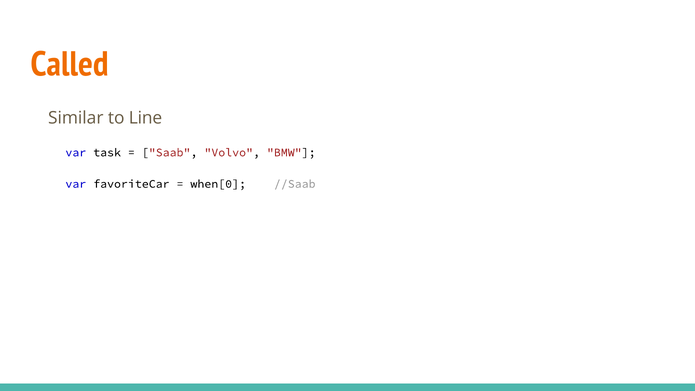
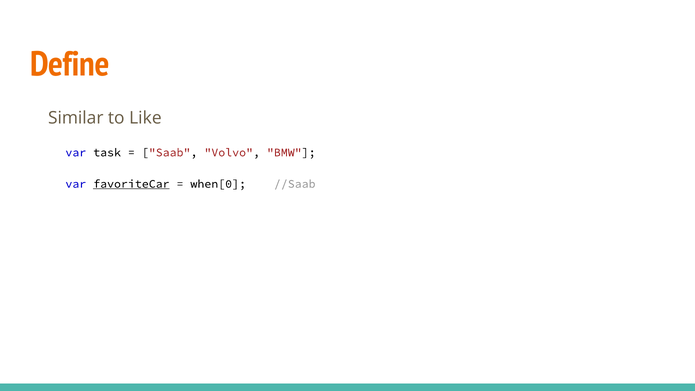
Called: Called -> Define (70, 64)
Line: Line -> Like (145, 118)
favoriteCar underline: none -> present (131, 184)
